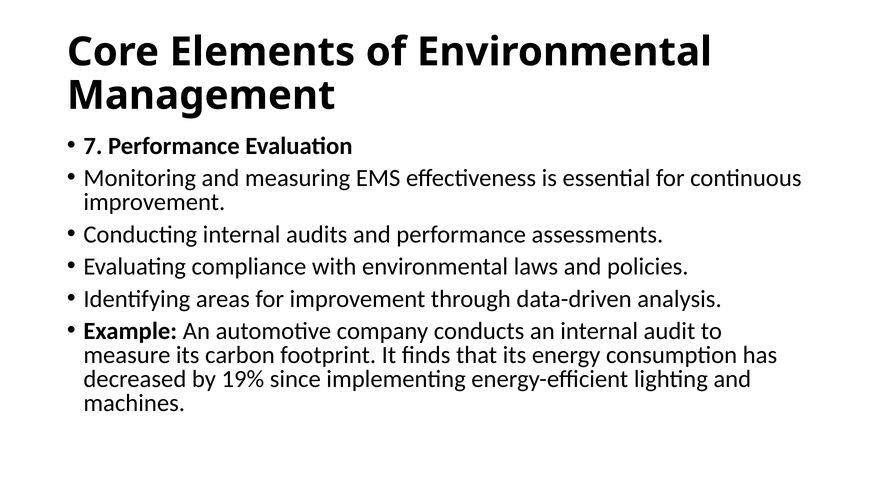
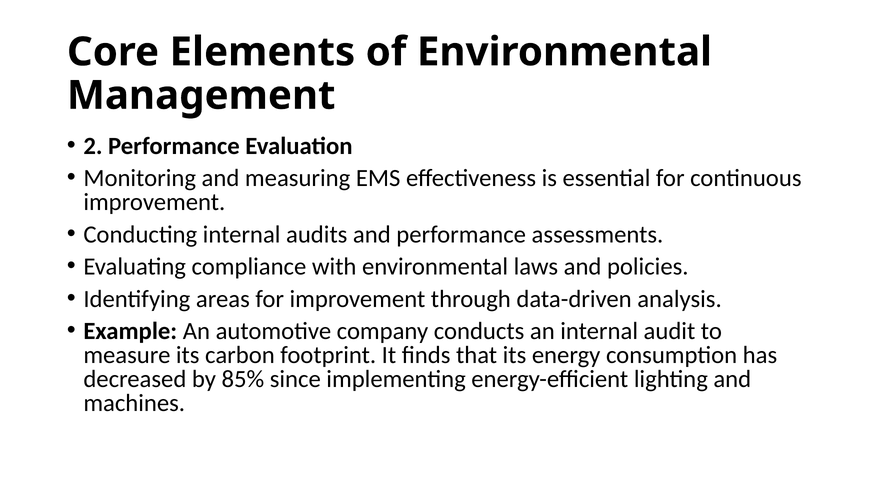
7: 7 -> 2 (93, 146)
19%: 19% -> 85% (243, 379)
